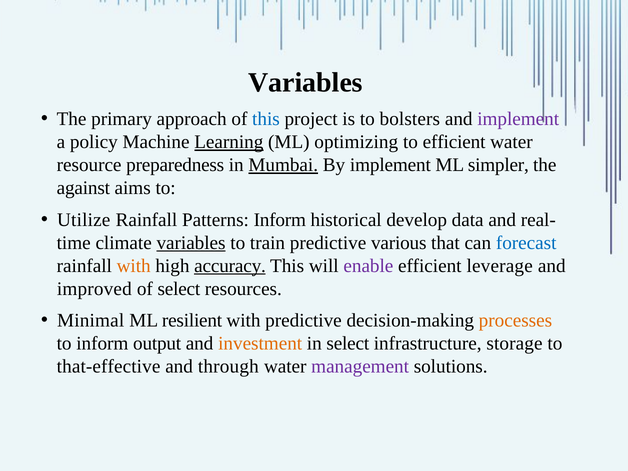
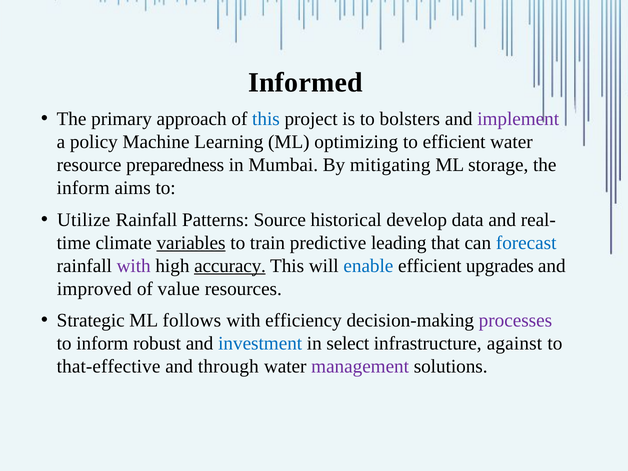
Variables: Variables -> Informed (305, 83)
Learning underline: present -> none (229, 142)
Mumbai underline: present -> none (283, 165)
By implement: implement -> mitigating (390, 165)
simpler: simpler -> storage (498, 165)
against: against -> inform (83, 188)
Patterns Inform: Inform -> Source (280, 220)
various: various -> leading (399, 243)
with colour: orange -> purple (134, 266)
enable colour: purple -> blue (368, 266)
leverage: leverage -> upgrades (500, 266)
of select: select -> value (179, 289)
Minimal: Minimal -> Strategic (91, 320)
resilient: resilient -> follows (192, 320)
with predictive: predictive -> efficiency (303, 320)
processes colour: orange -> purple (515, 320)
output: output -> robust (157, 343)
investment colour: orange -> blue (260, 343)
storage: storage -> against (514, 343)
